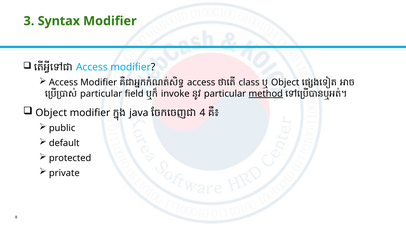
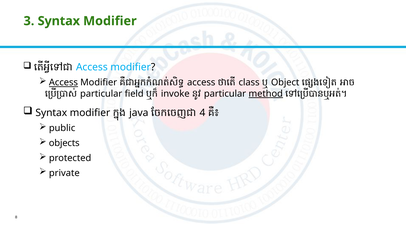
Access underline: none -> present (63, 83)
Object: Object -> Syntax (51, 113)
default: default -> objects (64, 143)
